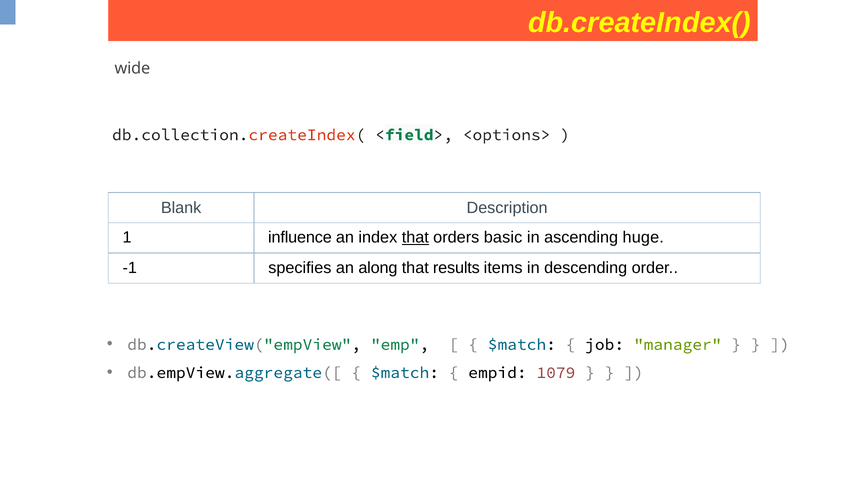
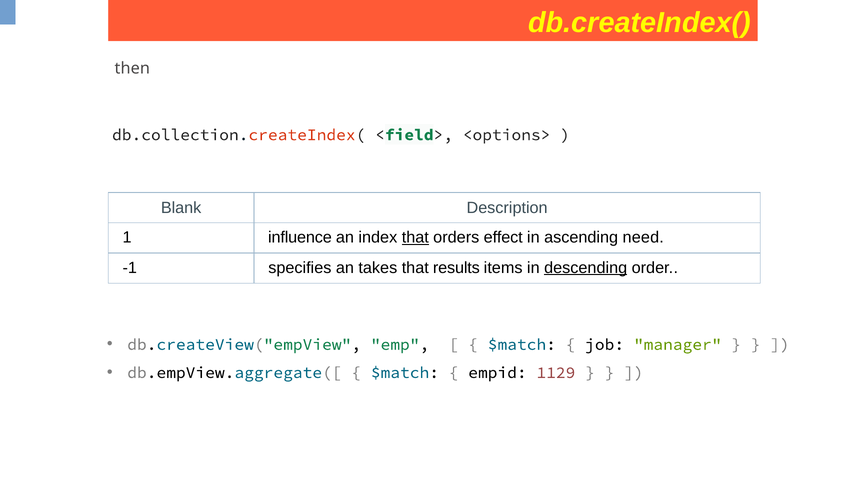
wide: wide -> then (132, 68)
basic: basic -> effect (503, 237)
huge: huge -> need (643, 237)
along: along -> takes (378, 268)
descending underline: none -> present (586, 268)
1079: 1079 -> 1129 (556, 373)
